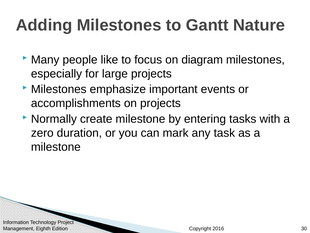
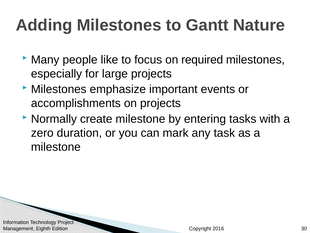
diagram: diagram -> required (202, 60)
